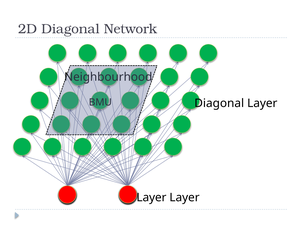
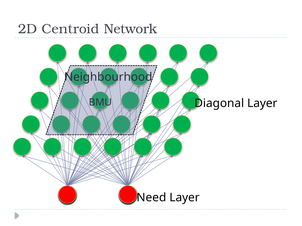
2D Diagonal: Diagonal -> Centroid (70, 29)
Layer: Layer -> Need (151, 198)
